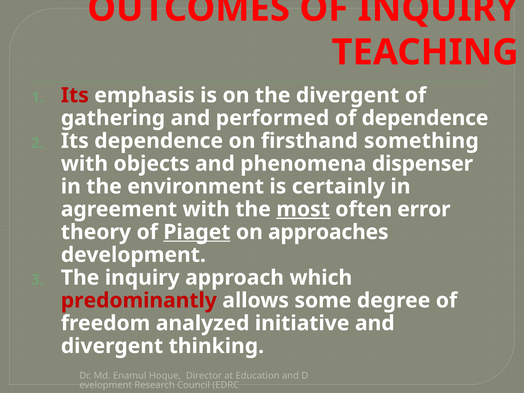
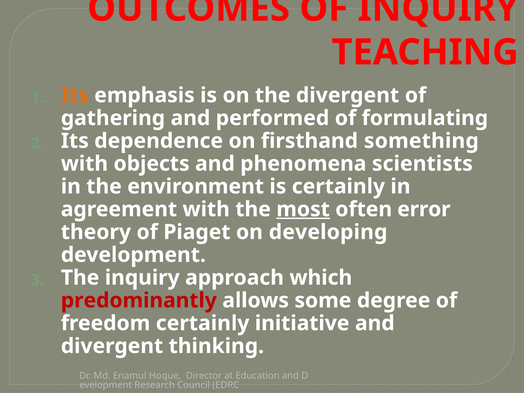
Its colour: red -> orange (75, 95)
of dependence: dependence -> formulating (425, 118)
dispenser: dispenser -> scientists (422, 164)
Piaget underline: present -> none (197, 232)
approaches: approaches -> developing (328, 232)
freedom analyzed: analyzed -> certainly (203, 323)
